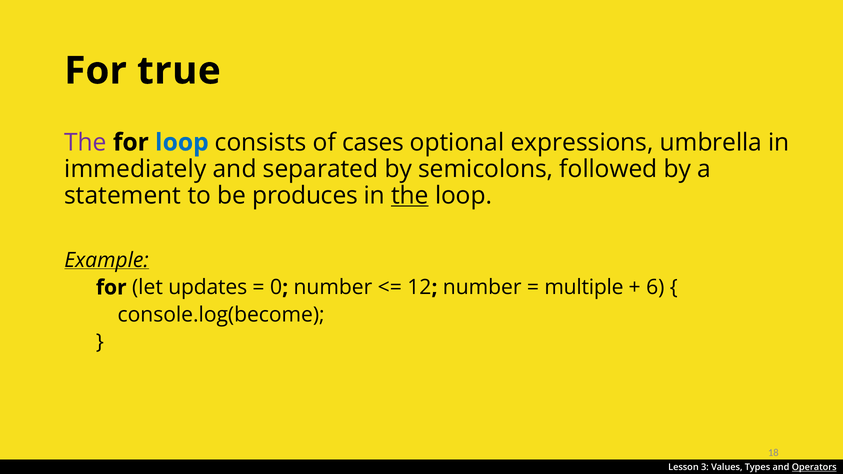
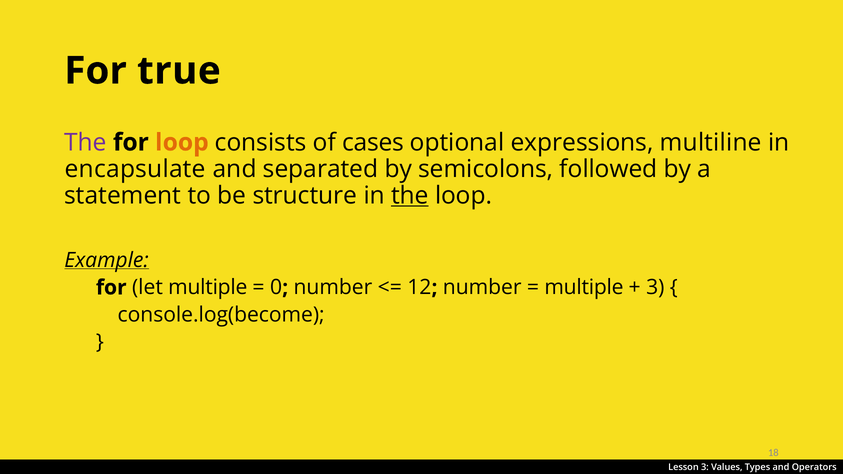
loop colour: blue -> orange (182, 142)
umbrella: umbrella -> multiline (711, 142)
immediately: immediately -> encapsulate (135, 169)
produces: produces -> structure (305, 195)
let updates: updates -> multiple (208, 288)
6: 6 -> 3 (655, 288)
Operators underline: present -> none (814, 467)
